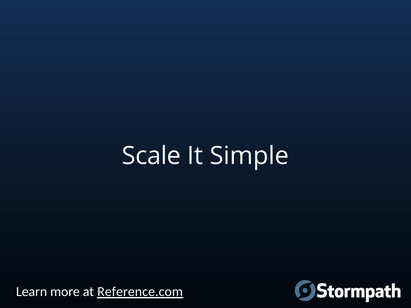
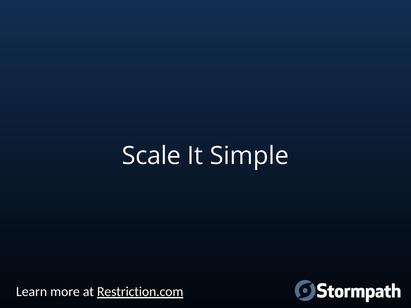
Reference.com: Reference.com -> Restriction.com (140, 292)
